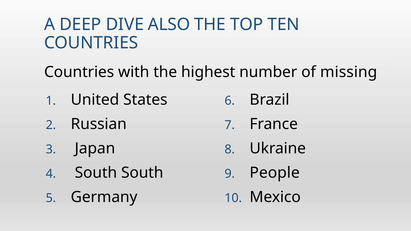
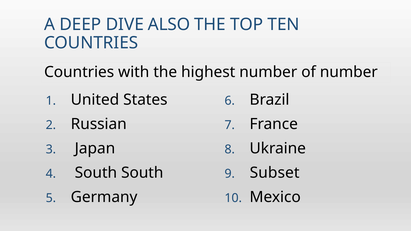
of missing: missing -> number (349, 72)
People: People -> Subset (275, 173)
